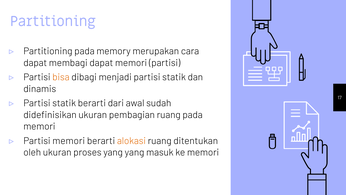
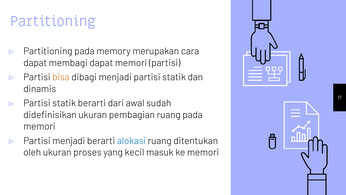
Partisi memori: memori -> menjadi (69, 141)
alokasi colour: orange -> blue (131, 141)
yang yang: yang -> kecil (134, 152)
